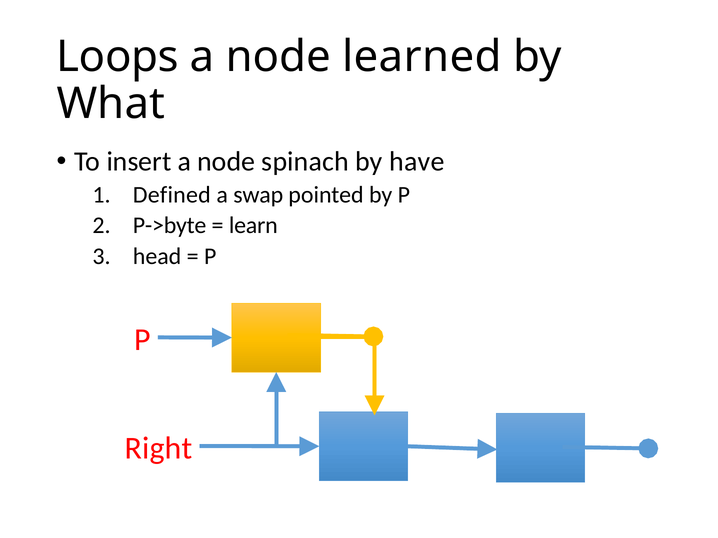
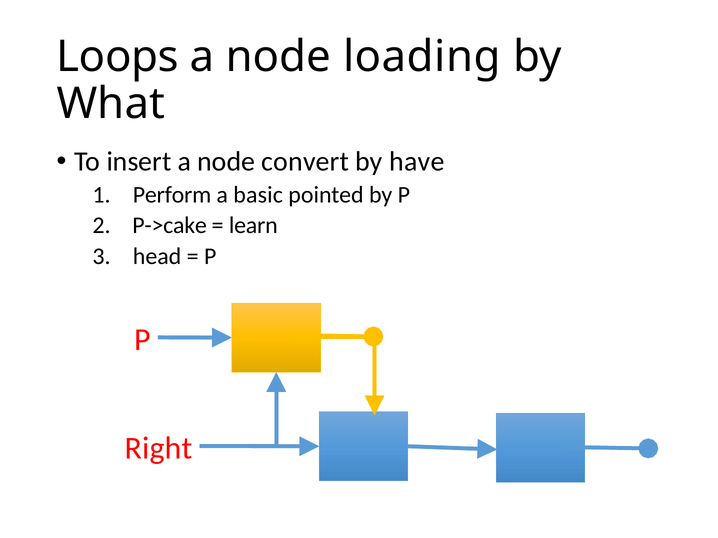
learned: learned -> loading (422, 57)
spinach: spinach -> convert (305, 162)
Defined: Defined -> Perform (172, 195)
swap: swap -> basic (258, 195)
P->byte: P->byte -> P->cake (170, 226)
